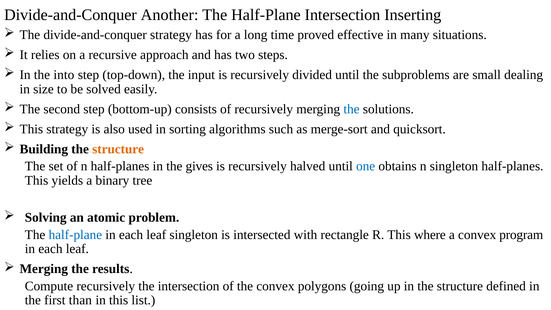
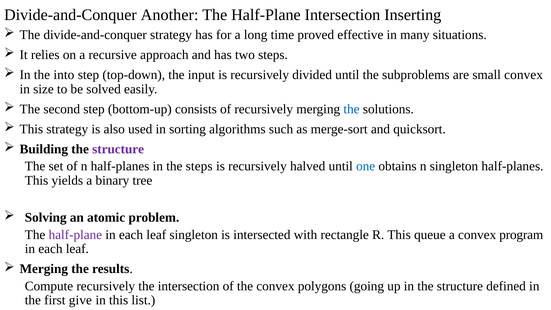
small dealing: dealing -> convex (524, 75)
structure colour: orange -> purple (118, 149)
the gives: gives -> steps (199, 166)
half-plane colour: blue -> purple (75, 235)
where: where -> queue (430, 235)
than: than -> give (80, 300)
